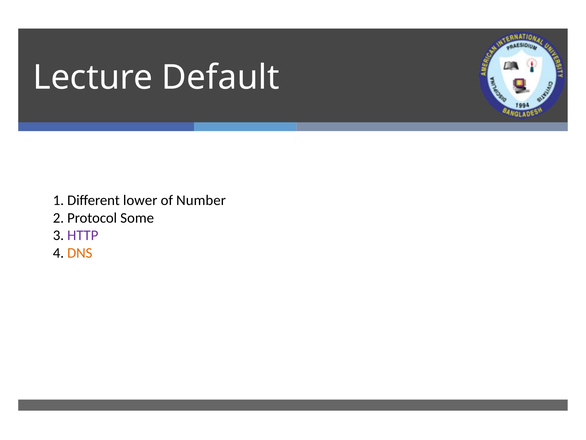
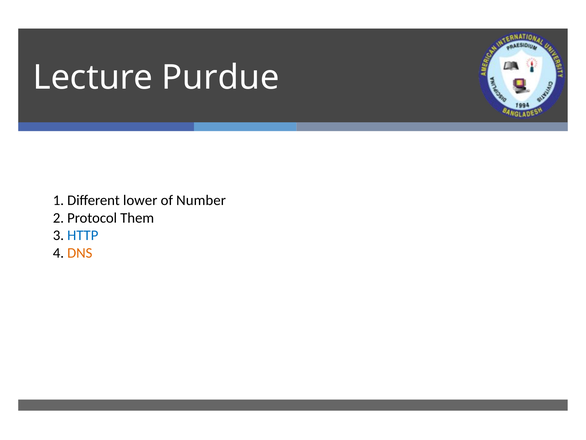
Default: Default -> Purdue (221, 77)
Some: Some -> Them (137, 218)
HTTP colour: purple -> blue (83, 235)
